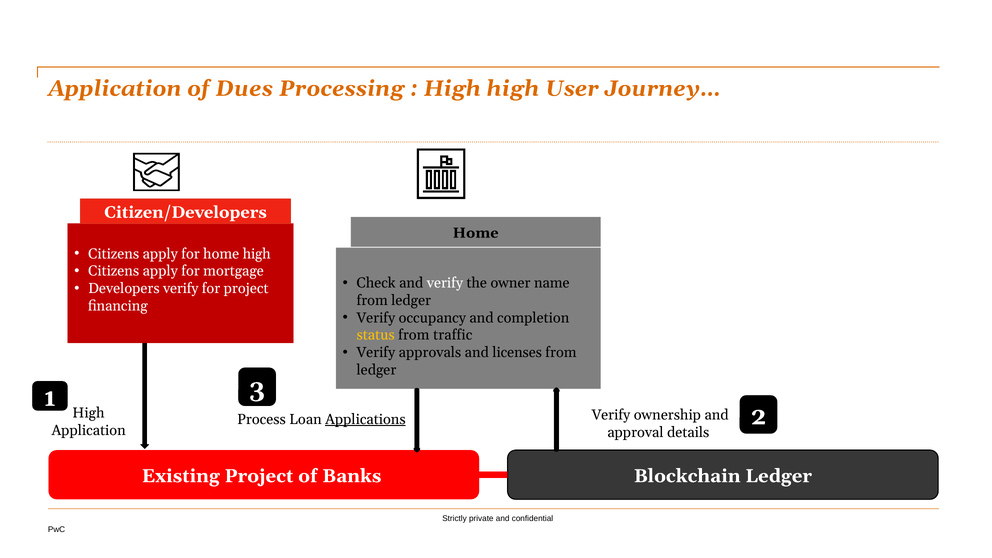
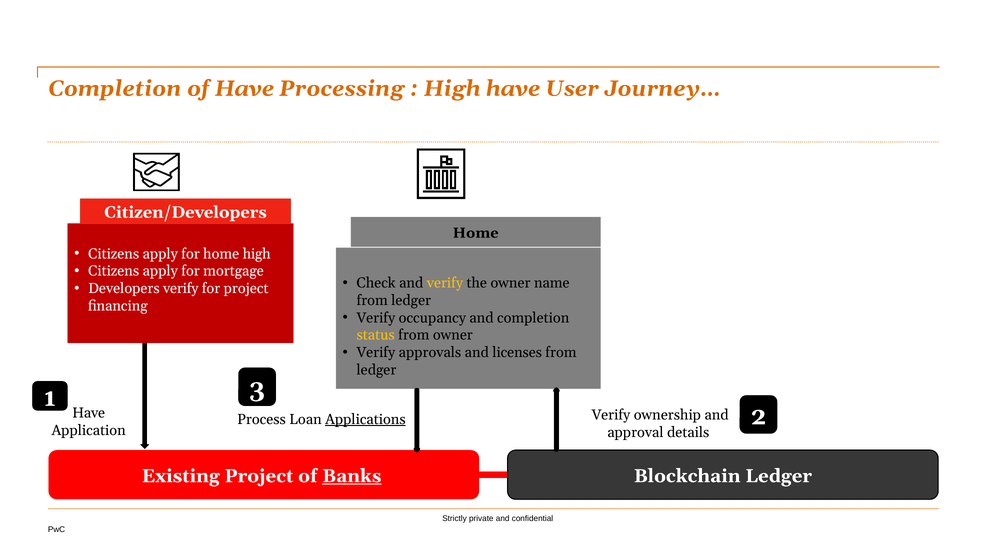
Application: Application -> Completion (115, 89)
of Dues: Dues -> Have (244, 89)
High high: high -> have (513, 89)
verify colour: white -> yellow (445, 283)
from traffic: traffic -> owner (453, 335)
High: High -> Have (89, 413)
Banks underline: none -> present (352, 476)
